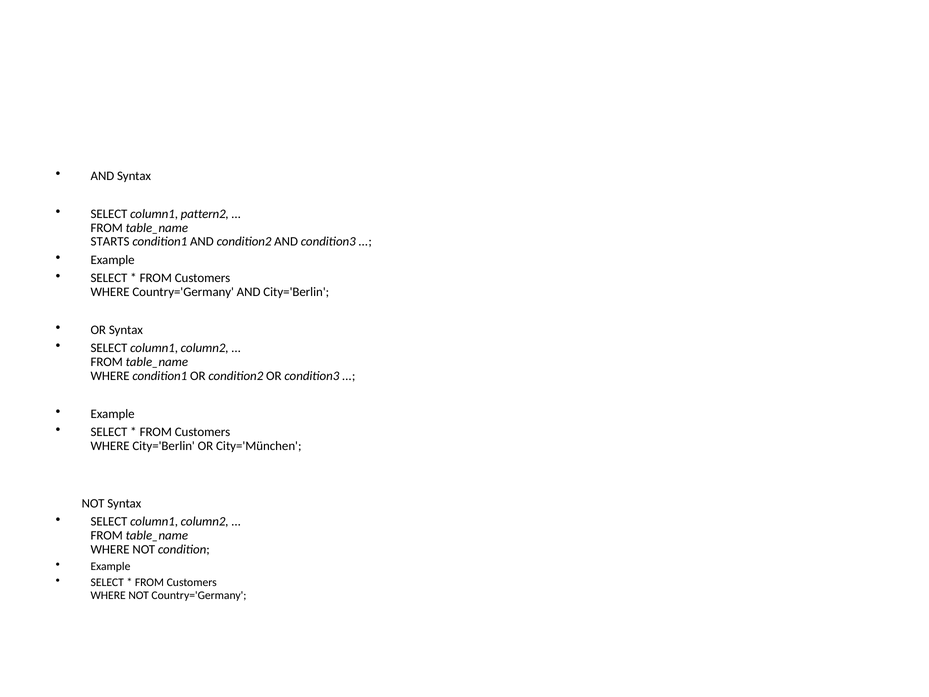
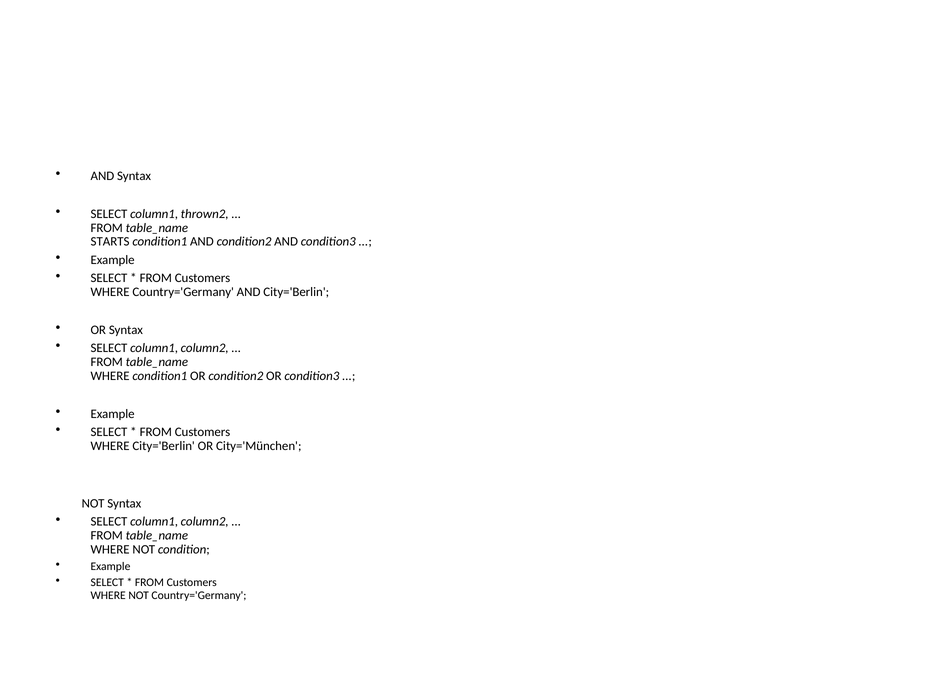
pattern2: pattern2 -> thrown2 (205, 214)
